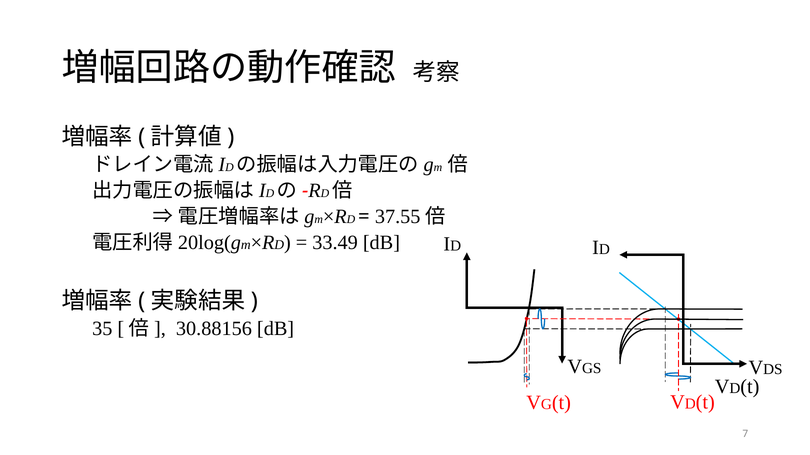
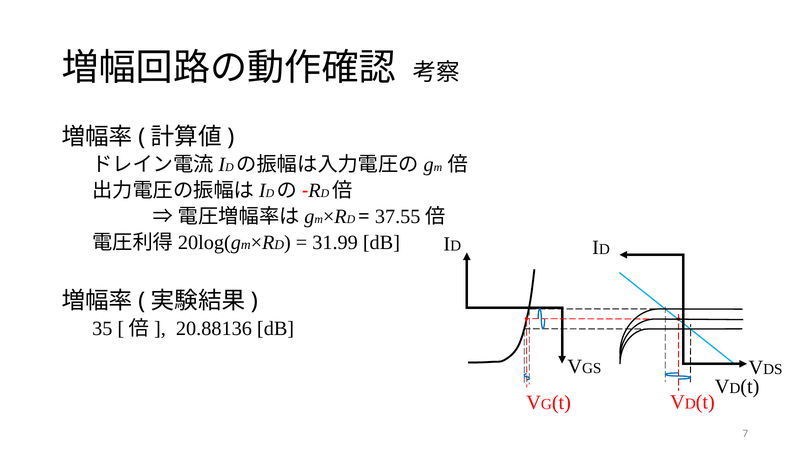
33.49: 33.49 -> 31.99 (335, 243)
30.88156: 30.88156 -> 20.88136 (214, 329)
